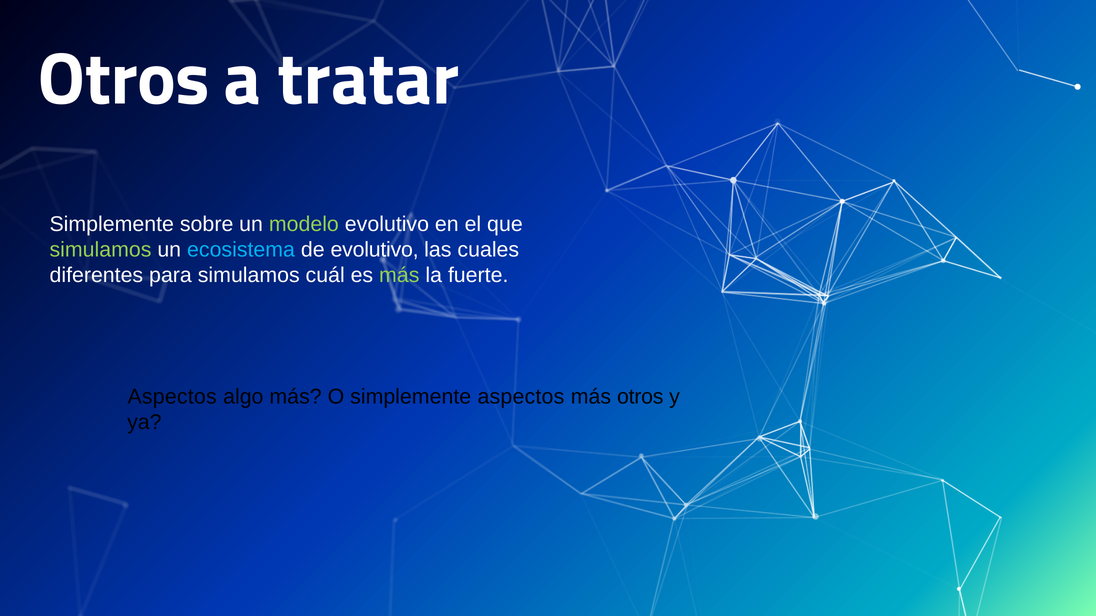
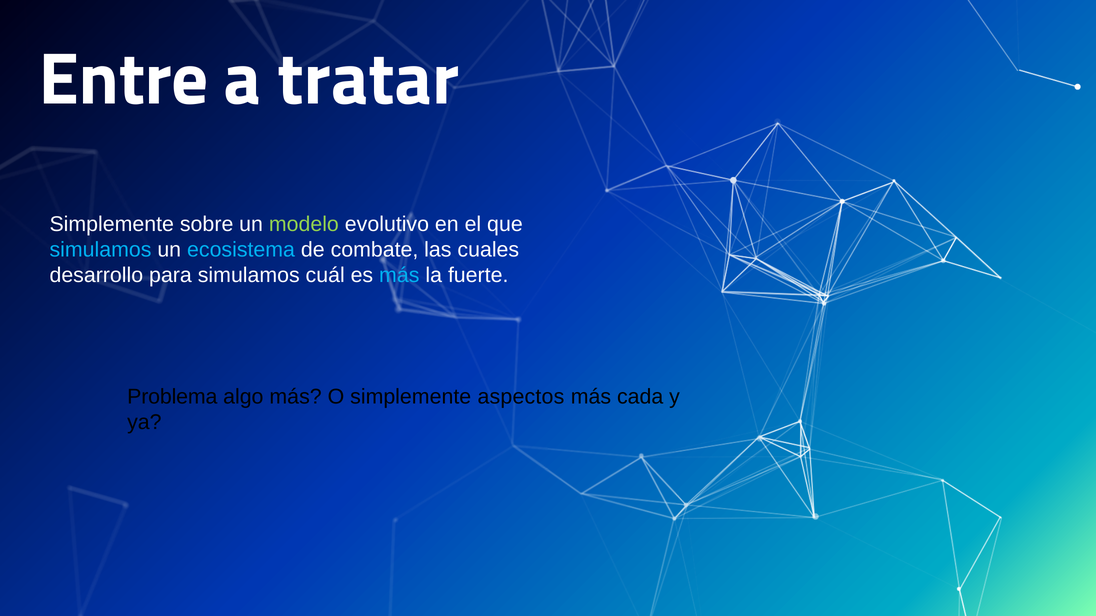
Otros: Otros -> Entre (124, 80)
simulamos colour: light green -> light blue (100, 250)
de evolutivo: evolutivo -> combate (374, 250)
diferentes: diferentes -> desarrollo (96, 275)
más colour: light green -> light blue (399, 275)
Aspectos: Aspectos -> Problema (172, 397)
más otros: otros -> cada (640, 397)
